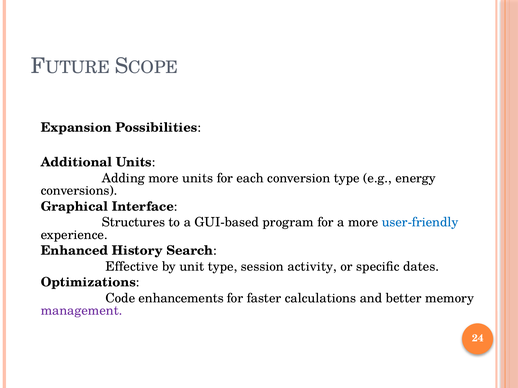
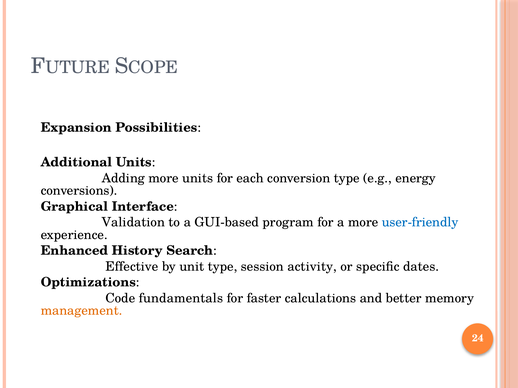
Structures: Structures -> Validation (133, 223)
enhancements: enhancements -> fundamentals (181, 299)
management colour: purple -> orange (82, 311)
